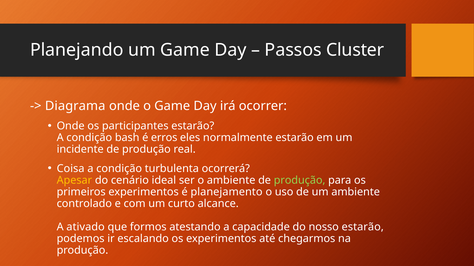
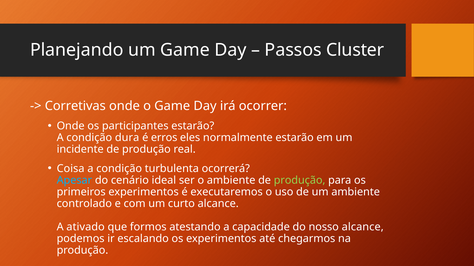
Diagrama: Diagrama -> Corretivas (75, 106)
bash: bash -> dura (127, 138)
Apesar colour: yellow -> light blue (74, 181)
planejamento: planejamento -> executaremos (227, 192)
nosso estarão: estarão -> alcance (363, 227)
